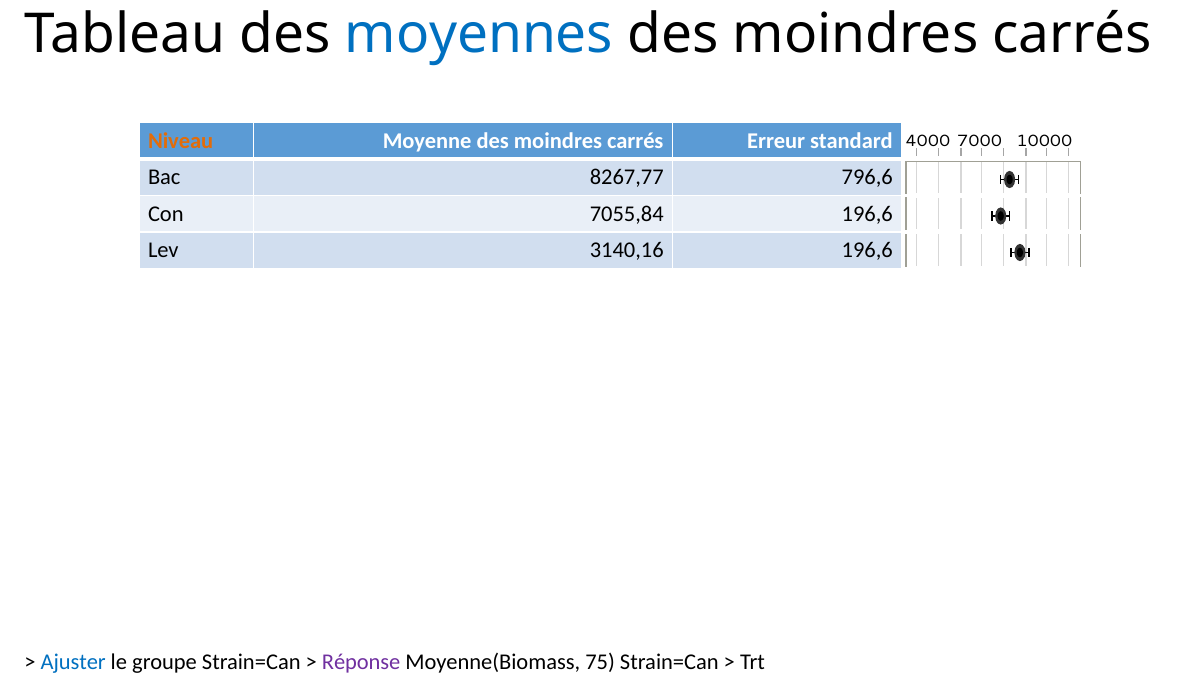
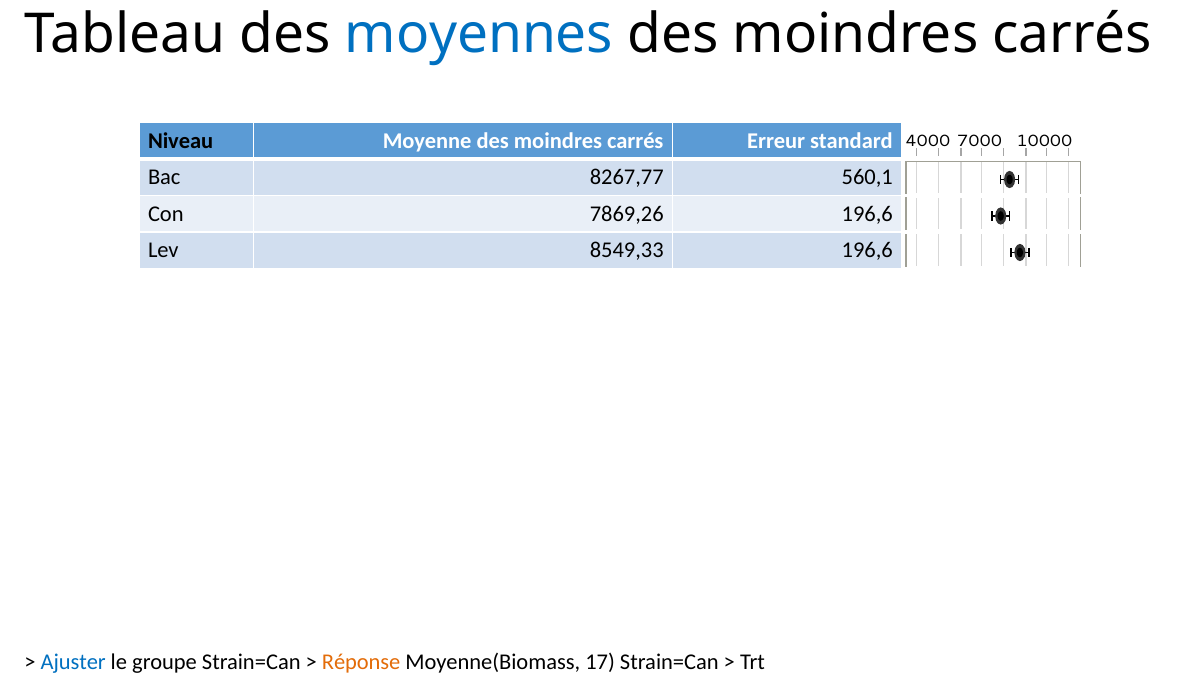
Niveau colour: orange -> black (181, 141)
796,6: 796,6 -> 560,1 (867, 177)
7055,84: 7055,84 -> 7869,26 (627, 214)
3140,16: 3140,16 -> 8549,33 (627, 250)
Réponse colour: purple -> orange (361, 663)
75: 75 -> 17 (600, 663)
